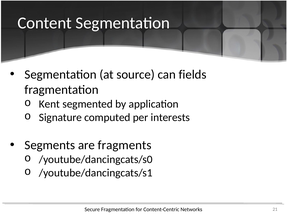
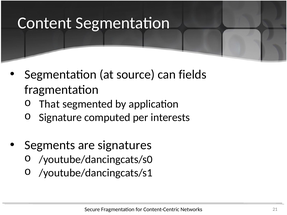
Kent: Kent -> That (49, 104)
fragments: fragments -> signatures (125, 145)
